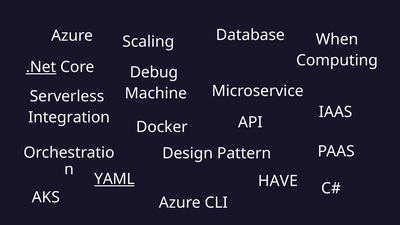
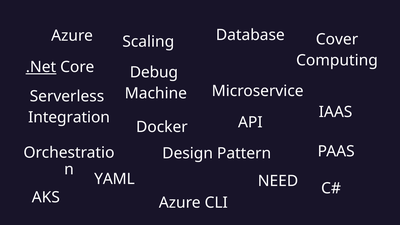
When: When -> Cover (337, 39)
YAML underline: present -> none (115, 179)
HAVE: HAVE -> NEED (278, 181)
